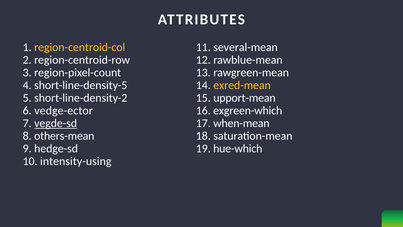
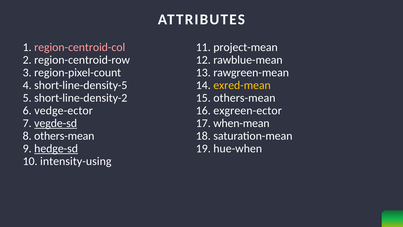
region-centroid-col colour: yellow -> pink (80, 47)
several-mean: several-mean -> project-mean (246, 47)
15 upport-mean: upport-mean -> others-mean (244, 98)
exgreen-which: exgreen-which -> exgreen-ector (248, 110)
hedge-sd underline: none -> present (56, 148)
hue-which: hue-which -> hue-when (238, 148)
